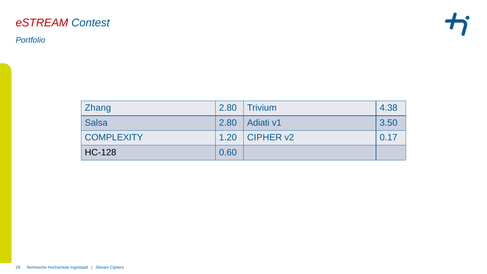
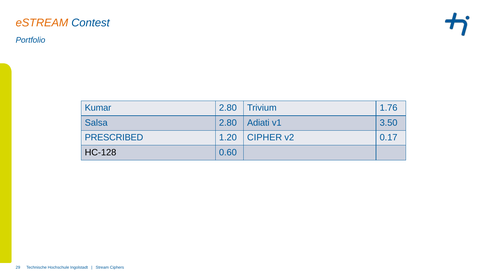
eSTREAM colour: red -> orange (42, 23)
Zhang: Zhang -> Kumar (98, 108)
4.38: 4.38 -> 1.76 (389, 108)
COMPLEXITY: COMPLEXITY -> PRESCRIBED (114, 138)
